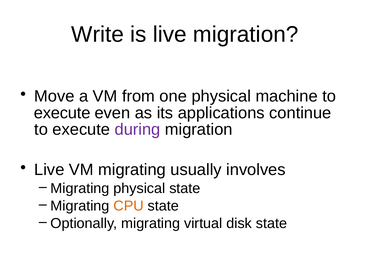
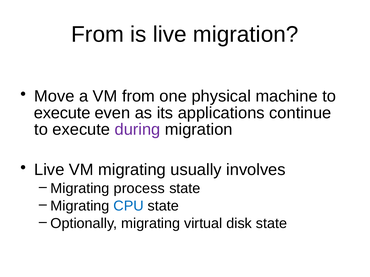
Write: Write -> From (98, 35)
Migrating physical: physical -> process (139, 189)
CPU colour: orange -> blue (129, 206)
